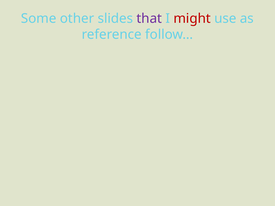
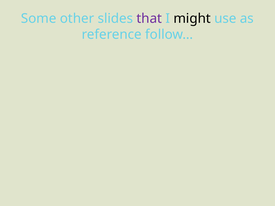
might colour: red -> black (192, 19)
